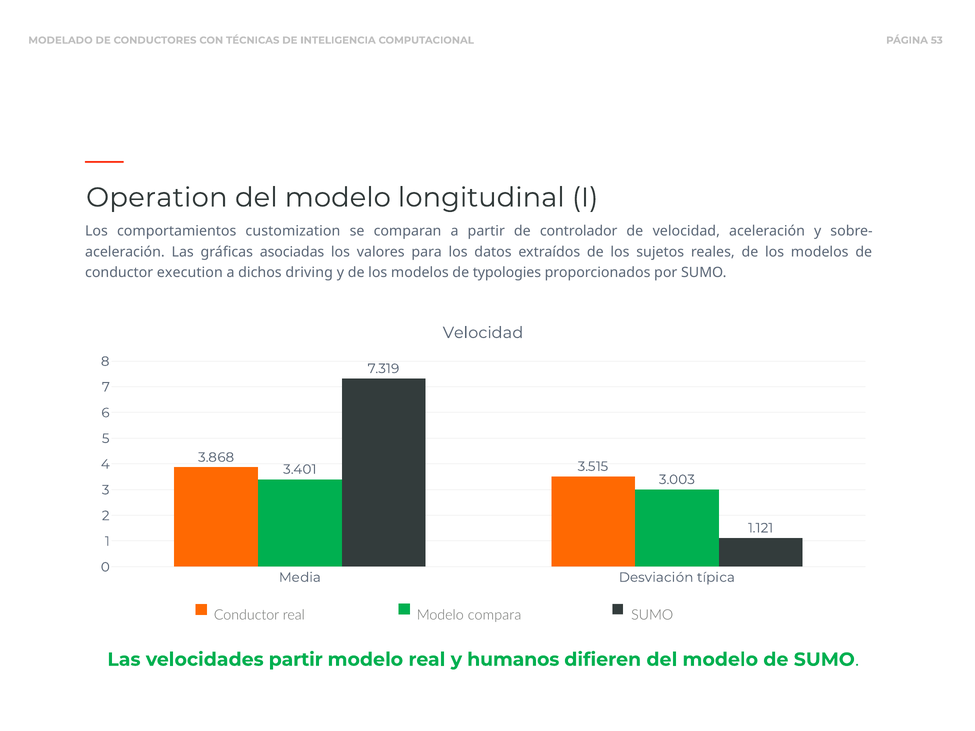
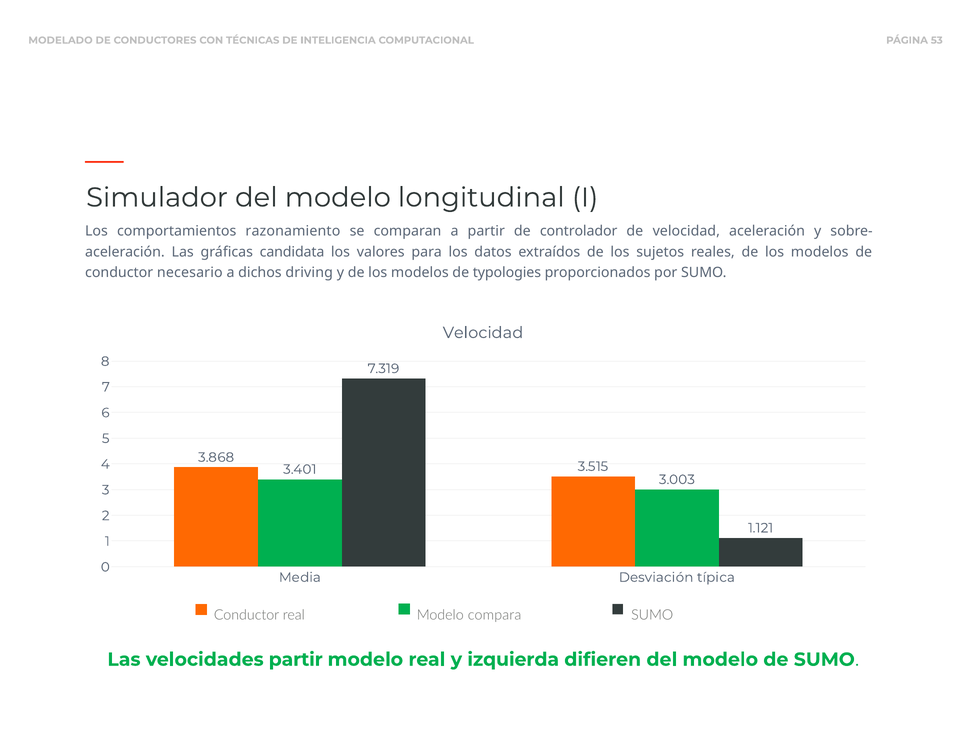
Operation: Operation -> Simulador (157, 198)
customization: customization -> razonamiento (293, 231)
asociadas: asociadas -> candidata (292, 252)
execution: execution -> necesario (190, 273)
humanos: humanos -> izquierda (513, 660)
